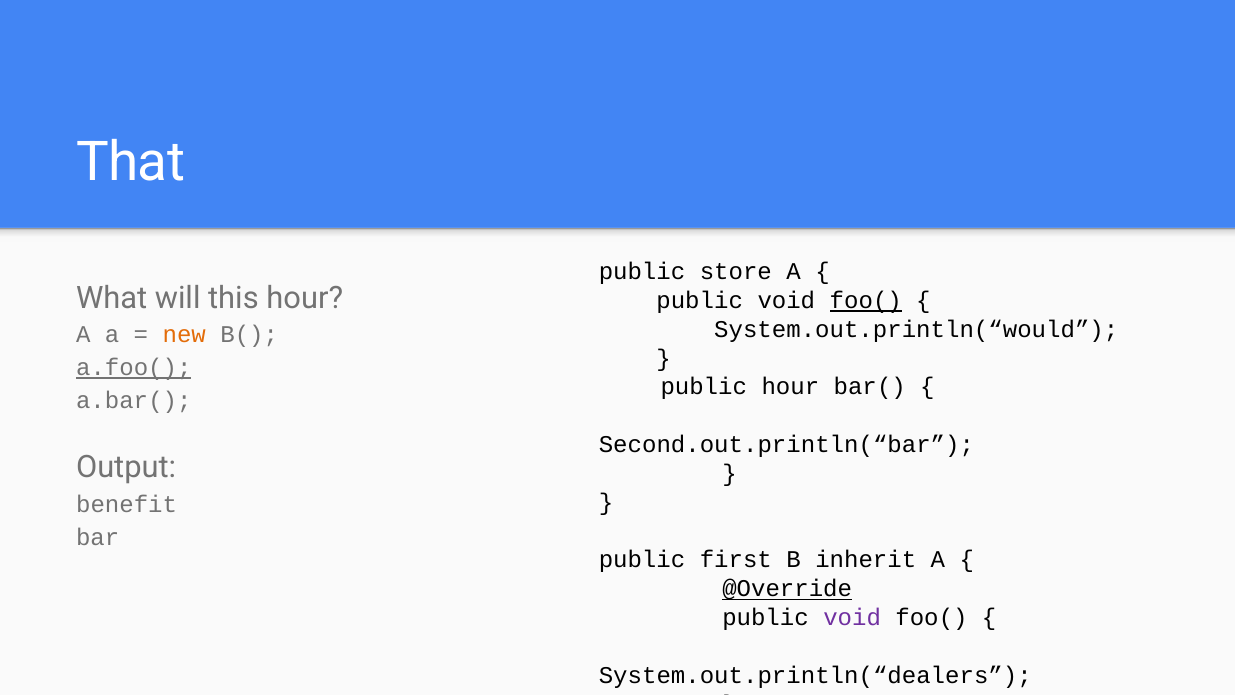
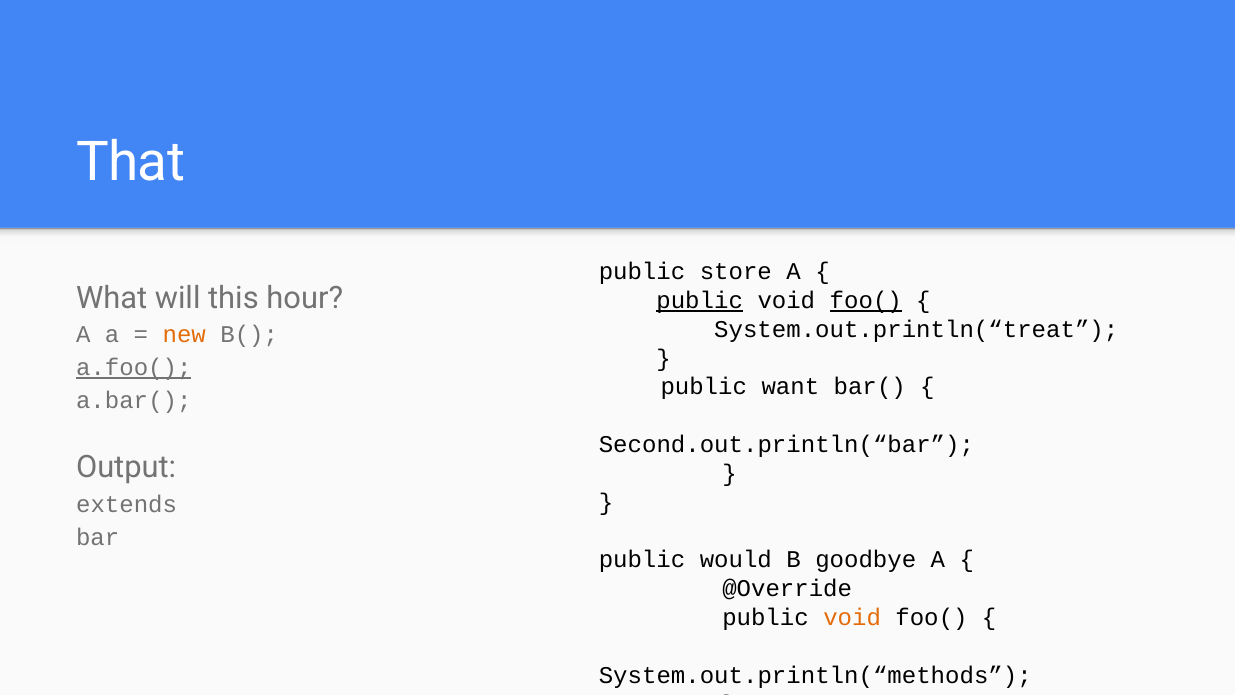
public underline: none -> present (700, 300)
System.out.println(“would: System.out.println(“would -> System.out.println(“treat (916, 329)
public hour: hour -> want (790, 387)
benefit: benefit -> extends (127, 504)
first: first -> would (736, 560)
inherit: inherit -> goodbye (866, 560)
@Override underline: present -> none (787, 589)
void colour: purple -> orange (852, 617)
System.out.println(“dealers: System.out.println(“dealers -> System.out.println(“methods (815, 675)
